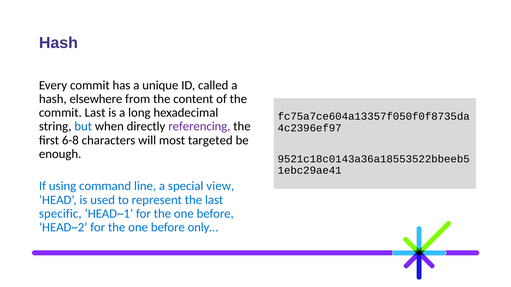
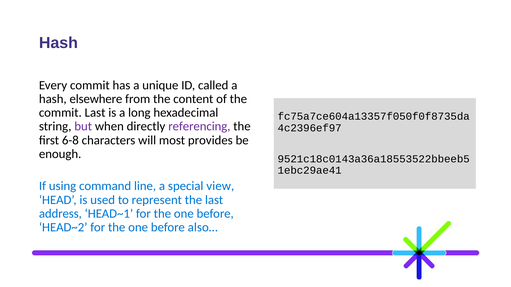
but colour: blue -> purple (83, 127)
targeted: targeted -> provides (210, 140)
specific: specific -> address (60, 214)
only…: only… -> also… (203, 228)
